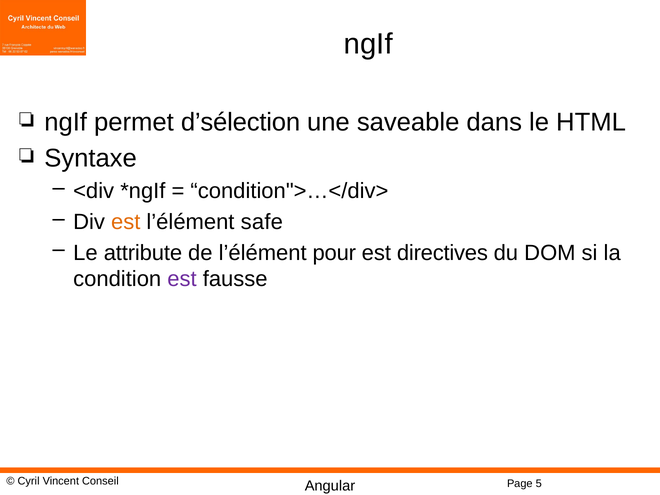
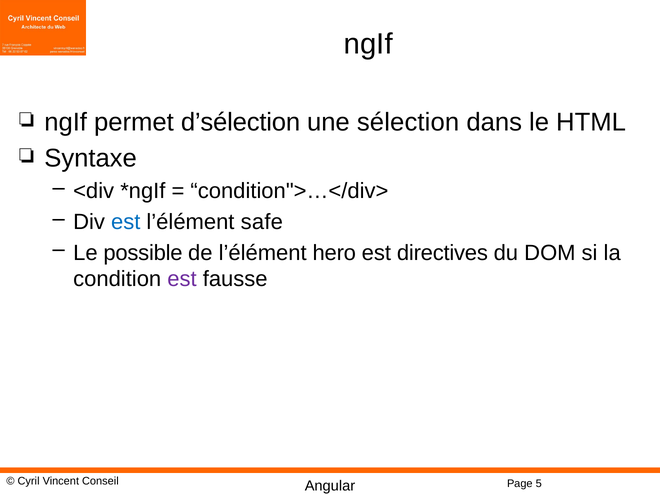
saveable: saveable -> sélection (408, 122)
est colour: orange -> blue (126, 222)
attribute: attribute -> possible (143, 253)
pour: pour -> hero (334, 253)
